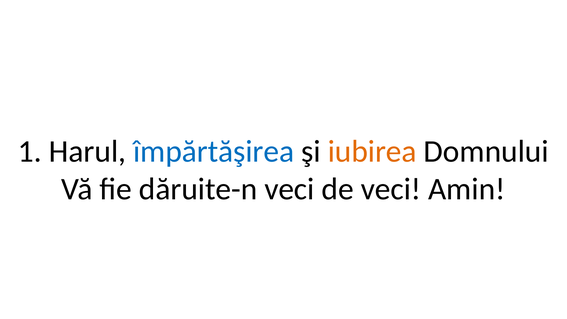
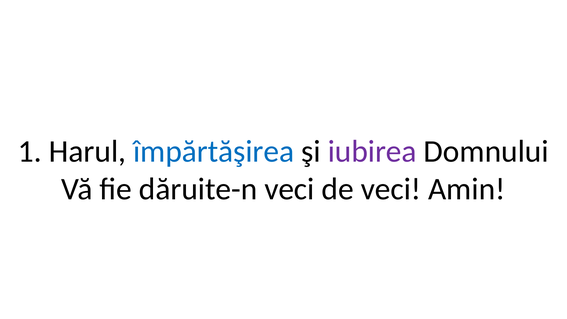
iubirea colour: orange -> purple (372, 151)
